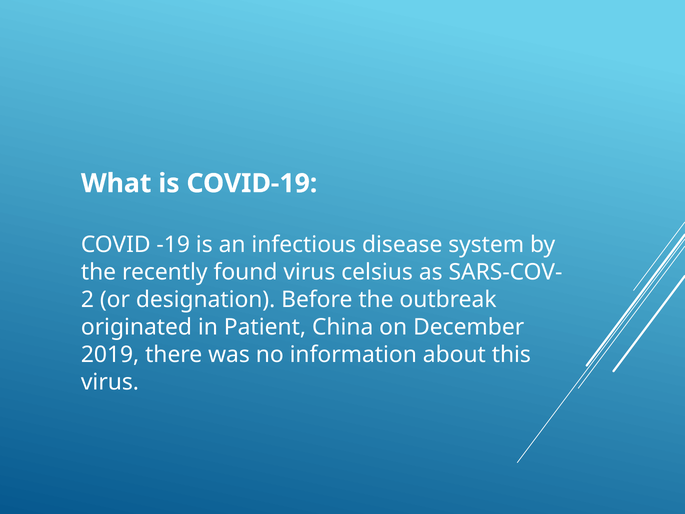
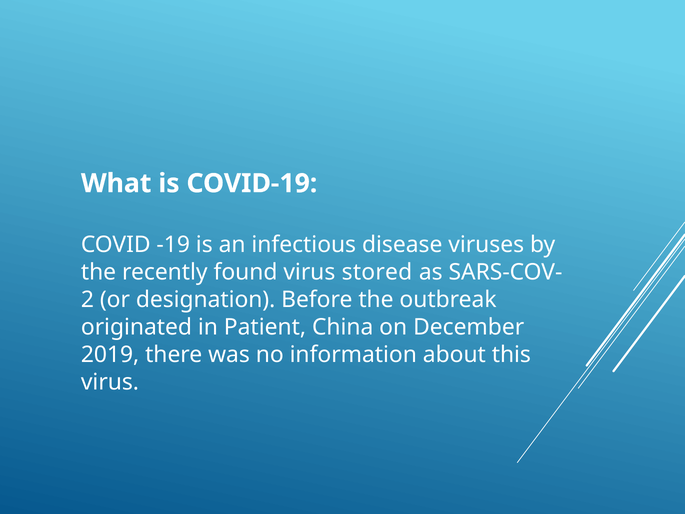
system: system -> viruses (486, 245)
celsius: celsius -> stored (377, 272)
